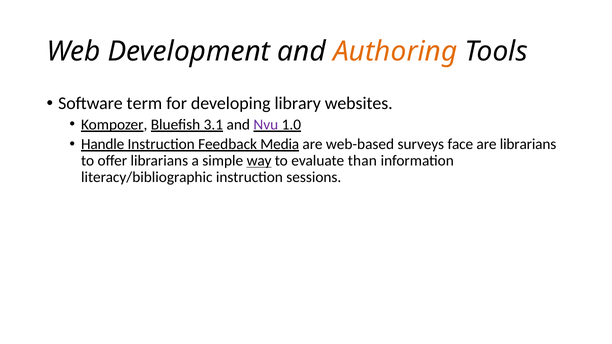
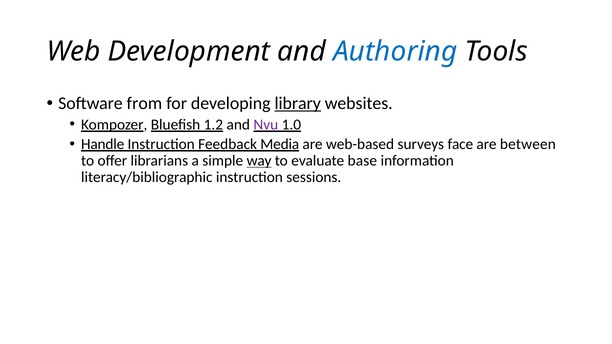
Authoring colour: orange -> blue (395, 51)
term: term -> from (144, 103)
library underline: none -> present (298, 103)
3.1: 3.1 -> 1.2 (213, 125)
are librarians: librarians -> between (528, 144)
than: than -> base (362, 161)
